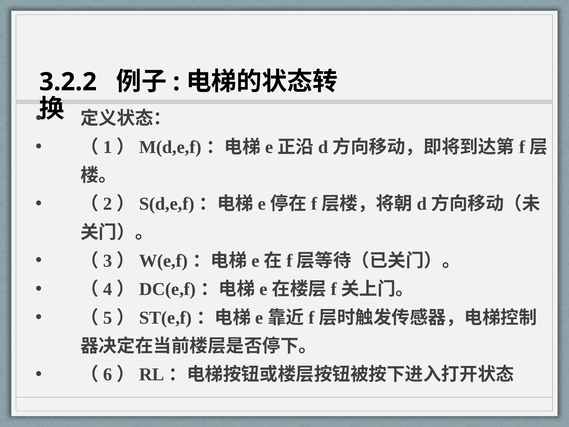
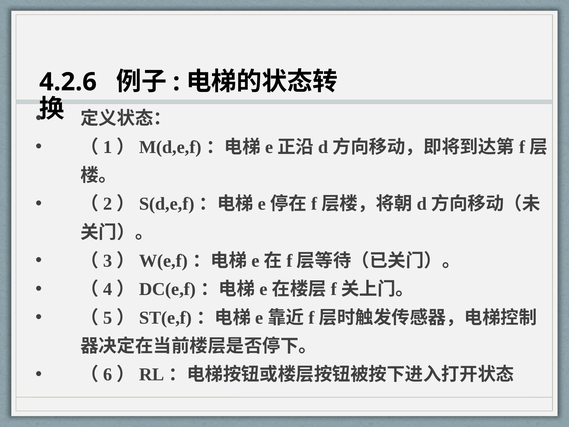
3.2.2: 3.2.2 -> 4.2.6 (68, 82)
